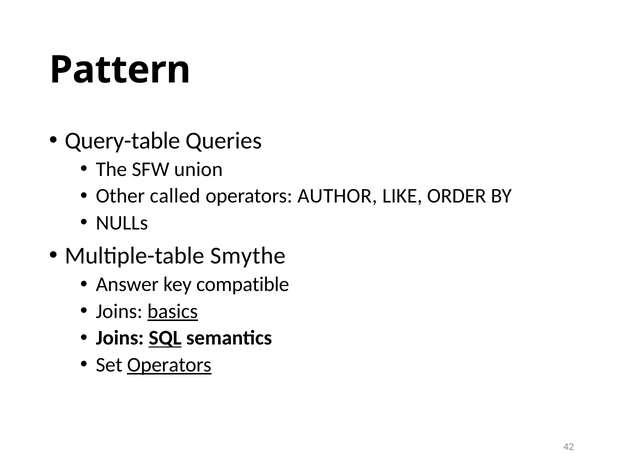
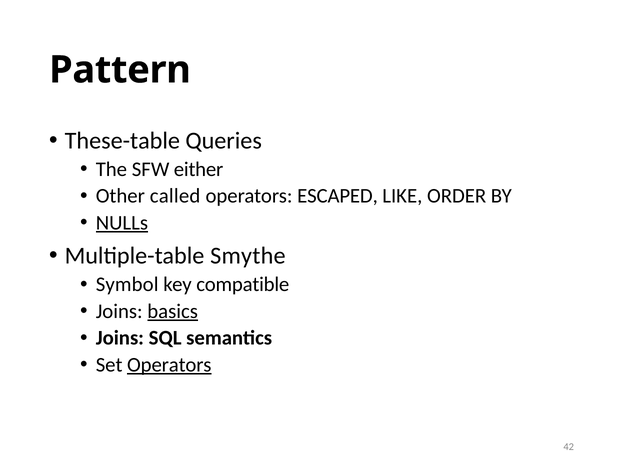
Query-table: Query-table -> These-table (122, 140)
union: union -> either (199, 169)
AUTHOR: AUTHOR -> ESCAPED (337, 196)
NULLs underline: none -> present (122, 223)
Answer: Answer -> Symbol (127, 284)
SQL underline: present -> none (165, 338)
